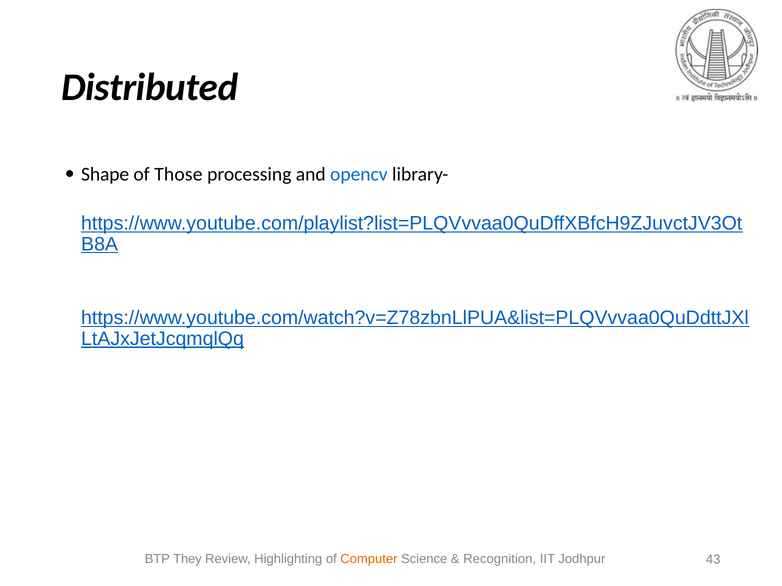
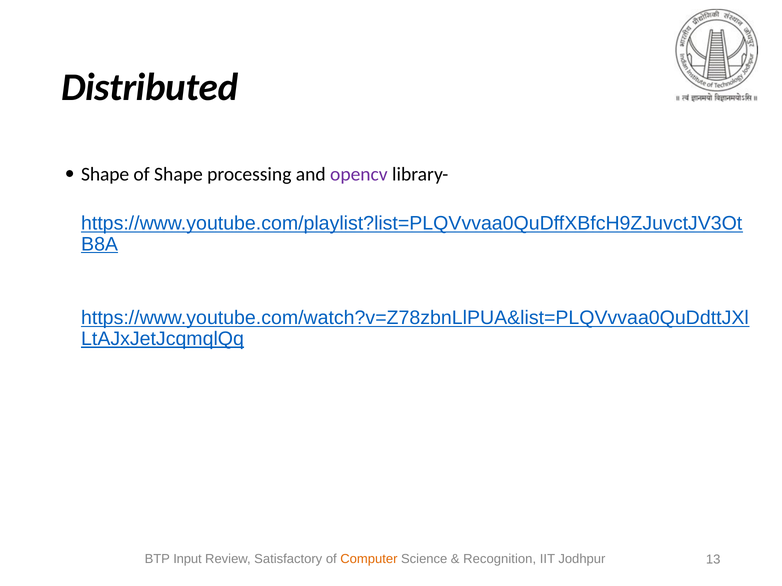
of Those: Those -> Shape (178, 174)
opencv colour: blue -> purple (359, 174)
They: They -> Input (187, 559)
Highlighting: Highlighting -> Satisfactory (288, 559)
43: 43 -> 13 (713, 560)
